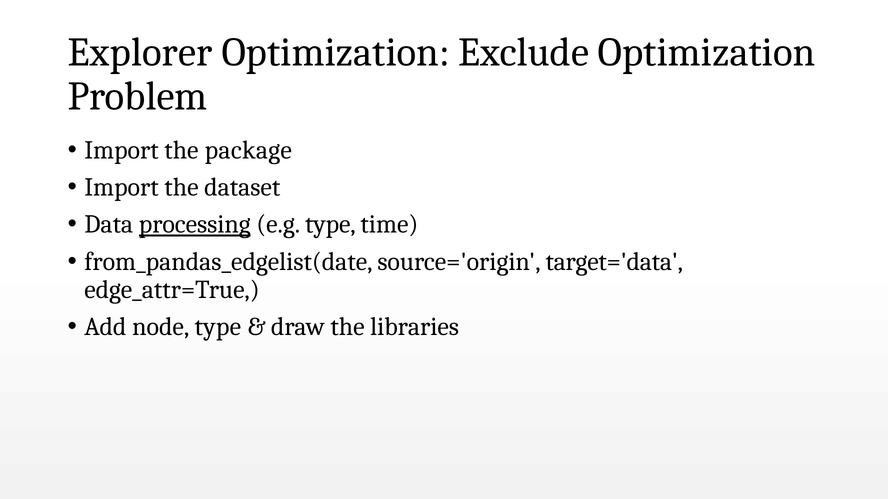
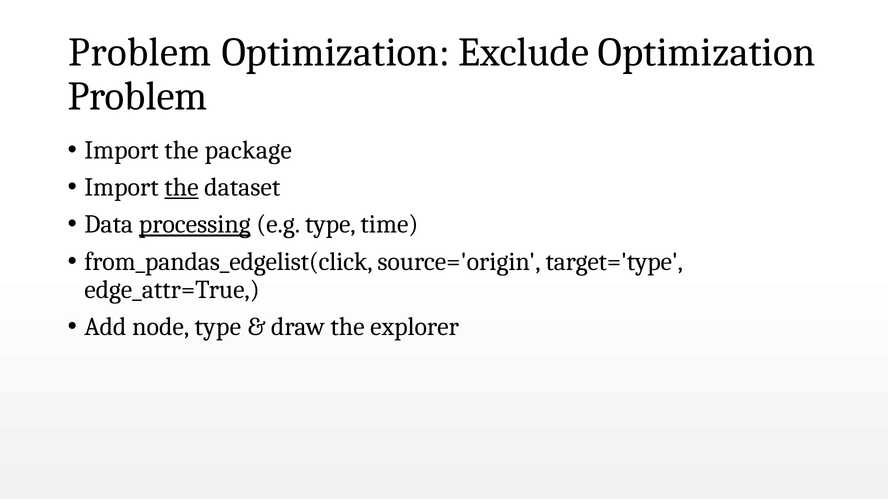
Explorer: Explorer -> Problem (140, 53)
the underline: none -> present (181, 187)
from_pandas_edgelist(date: from_pandas_edgelist(date -> from_pandas_edgelist(click (229, 262)
target='data: target='data -> target='type (614, 262)
libraries: libraries -> explorer (415, 327)
